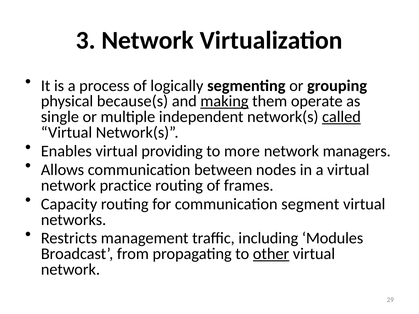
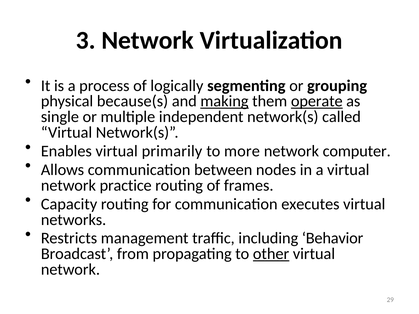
operate underline: none -> present (317, 101)
called underline: present -> none (341, 117)
providing: providing -> primarily (172, 151)
managers: managers -> computer (357, 151)
segment: segment -> executes (310, 204)
Modules: Modules -> Behavior (333, 238)
